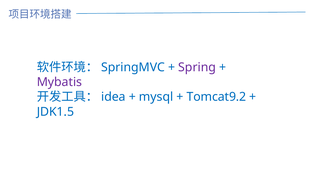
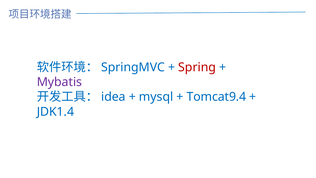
Spring colour: purple -> red (197, 67)
Tomcat9.2: Tomcat9.2 -> Tomcat9.4 (216, 97)
JDK1.5: JDK1.5 -> JDK1.4 (55, 112)
